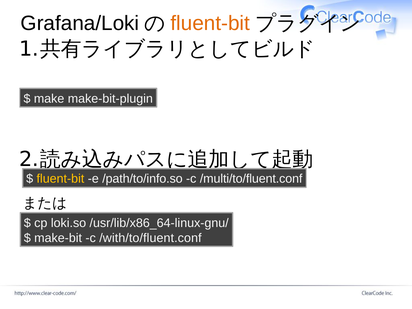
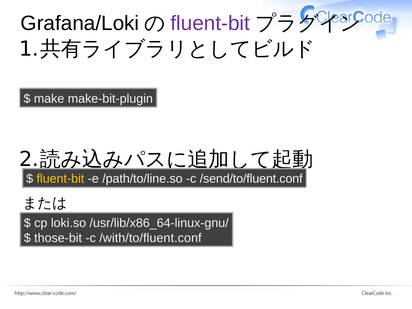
fluent-bit colour: orange -> purple (210, 23)
/path/to/info.so: /path/to/info.so -> /path/to/line.so (142, 179)
/multi/to/fluent.conf: /multi/to/fluent.conf -> /send/to/fluent.conf (251, 179)
make-bit: make-bit -> those-bit (58, 238)
